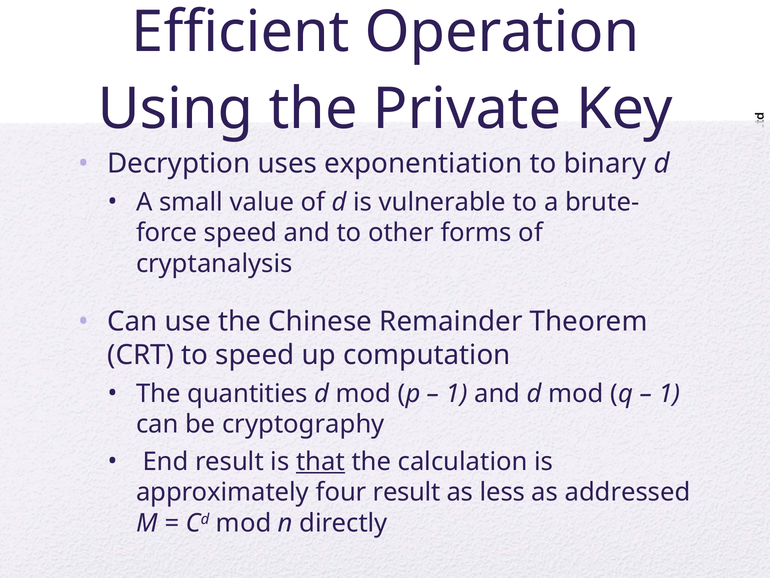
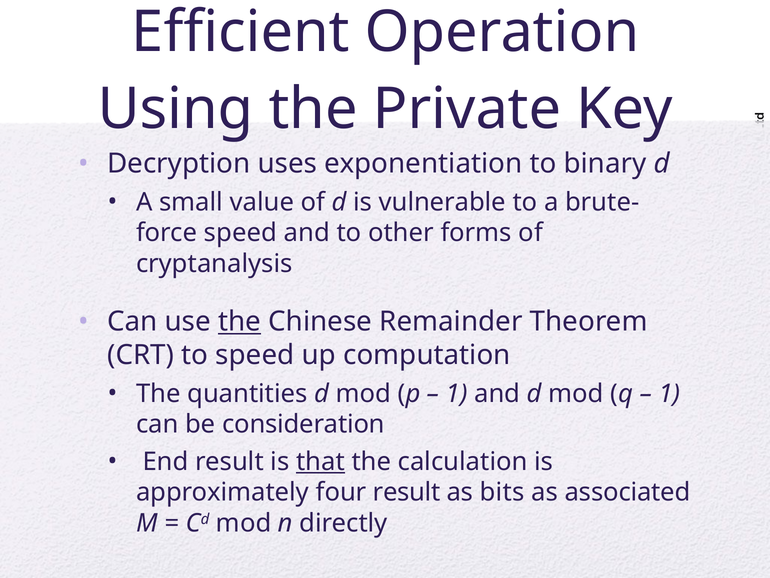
the underline: none -> present (240, 322)
cryptography: cryptography -> consideration (303, 424)
less: less -> bits (502, 492)
addressed: addressed -> associated (628, 492)
